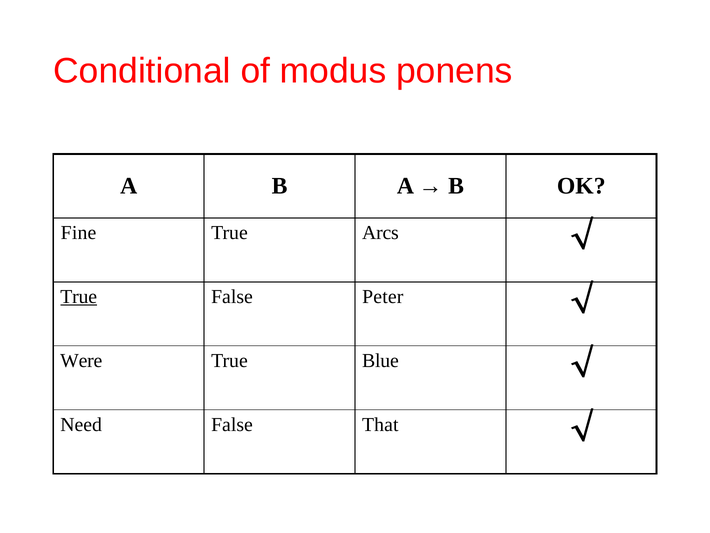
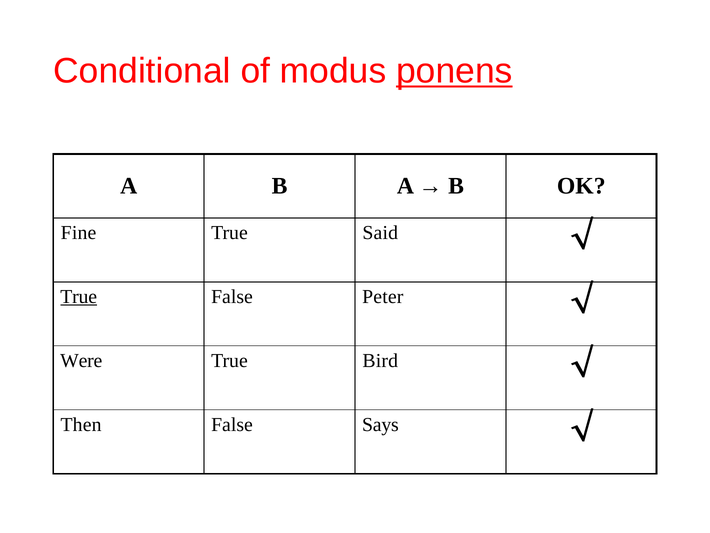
ponens underline: none -> present (454, 71)
Arcs: Arcs -> Said (380, 232)
Blue: Blue -> Bird (380, 360)
Need: Need -> Then (81, 424)
That: That -> Says (380, 424)
